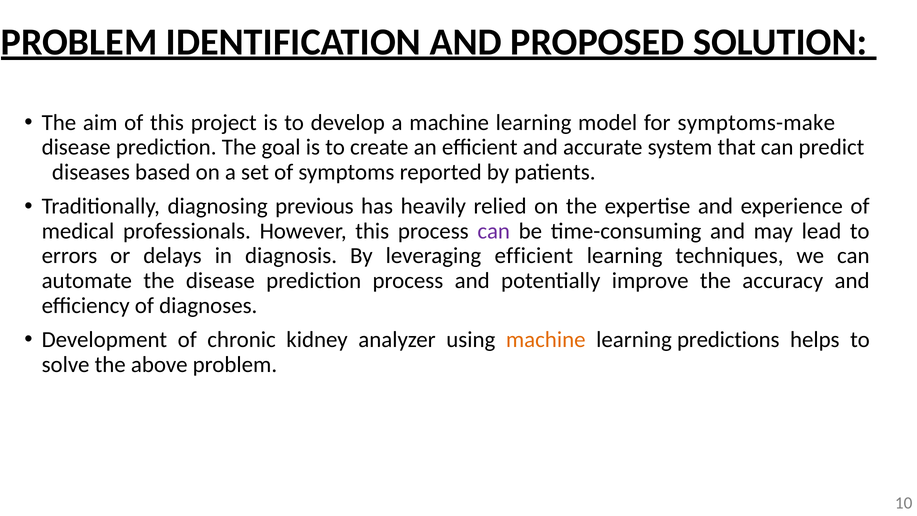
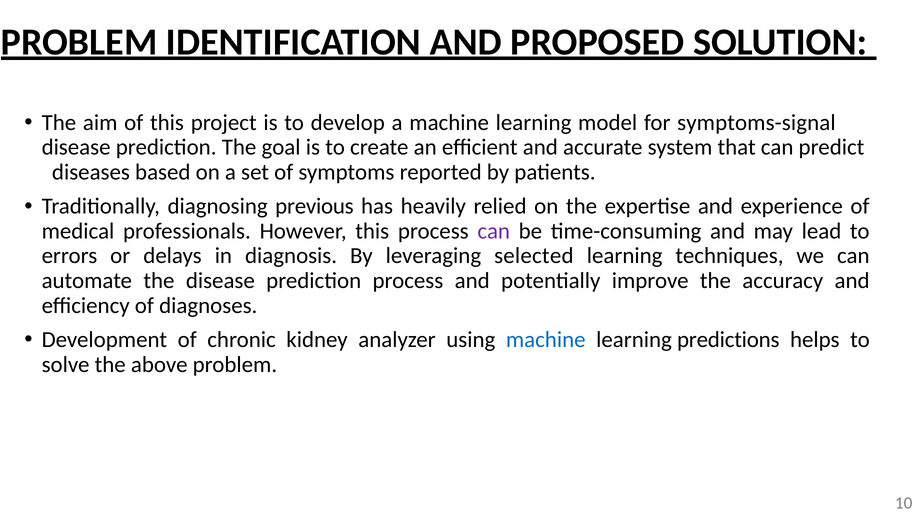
symptoms-make: symptoms-make -> symptoms-signal (756, 123)
leveraging efficient: efficient -> selected (534, 256)
machine colour: orange -> blue (546, 340)
